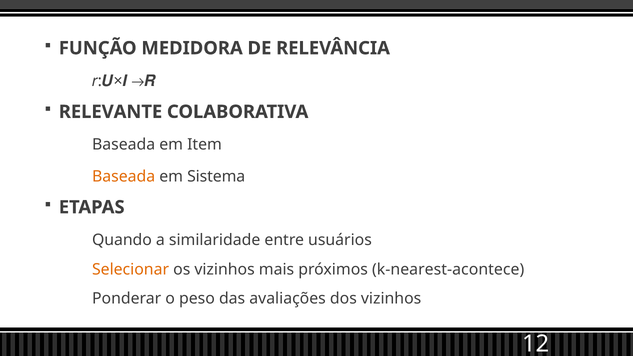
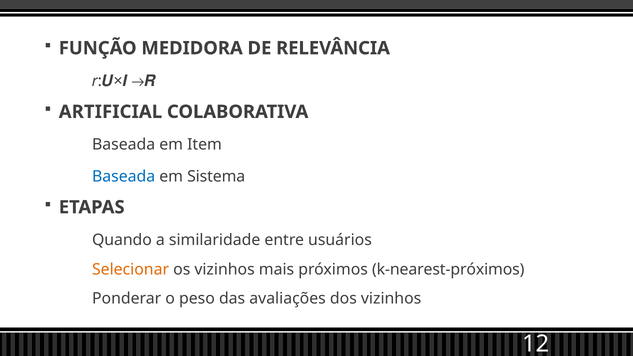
RELEVANTE: RELEVANTE -> ARTIFICIAL (110, 112)
Baseada colour: orange -> blue (124, 176)
k-nearest-acontece: k-nearest-acontece -> k-nearest-próximos (448, 270)
